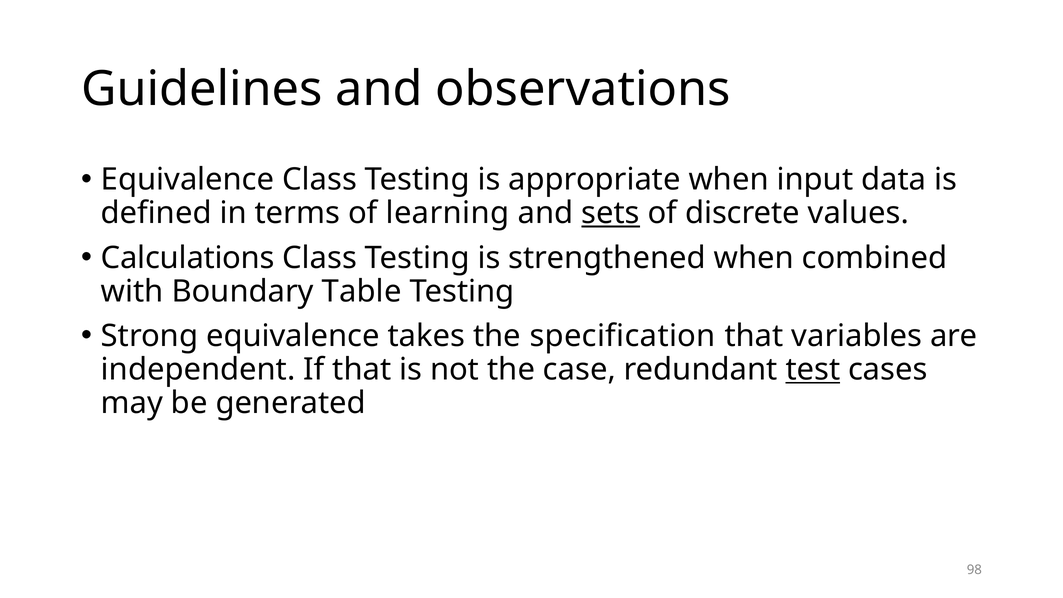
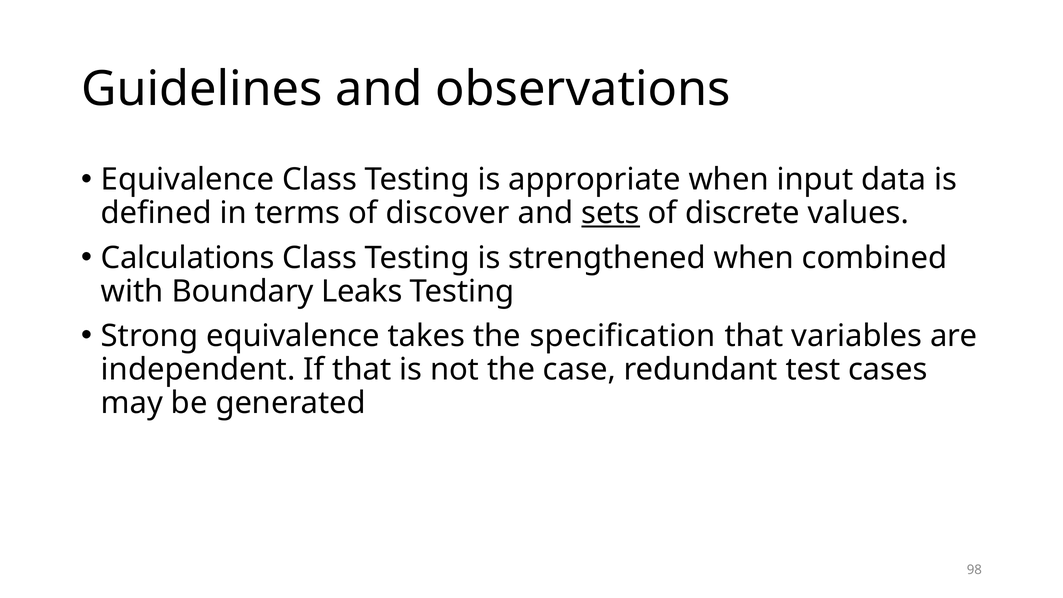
learning: learning -> discover (448, 213)
Table: Table -> Leaks (362, 291)
test underline: present -> none (813, 369)
